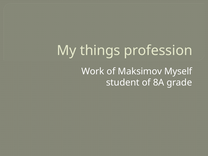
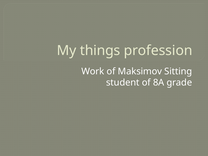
Myself: Myself -> Sitting (178, 71)
